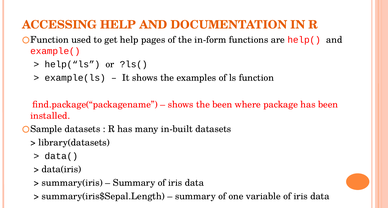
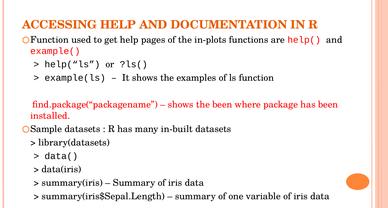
in-form: in-form -> in-plots (210, 40)
